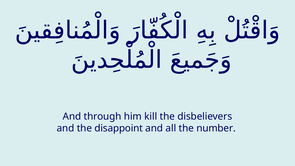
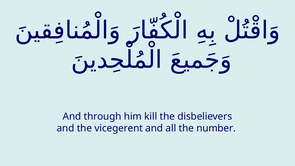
disappoint: disappoint -> vicegerent (119, 128)
